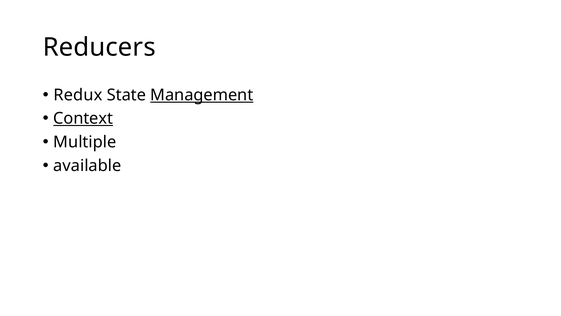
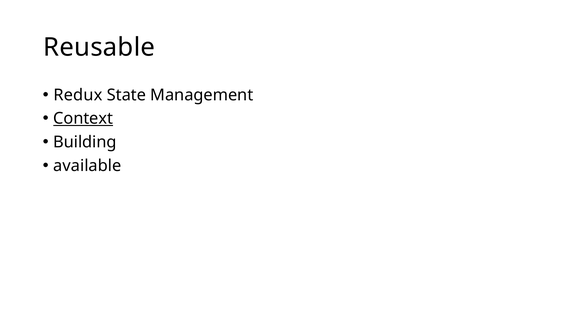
Reducers: Reducers -> Reusable (99, 47)
Management underline: present -> none (202, 95)
Multiple: Multiple -> Building (85, 142)
